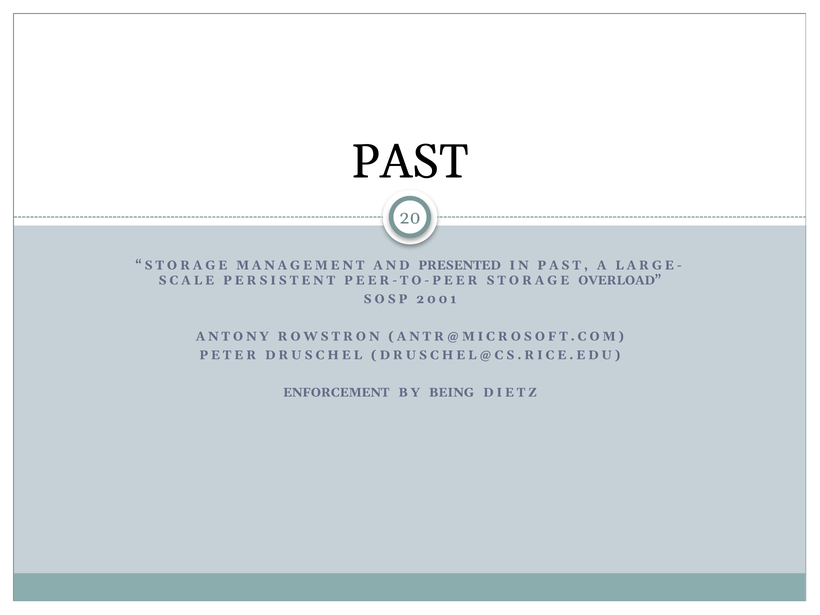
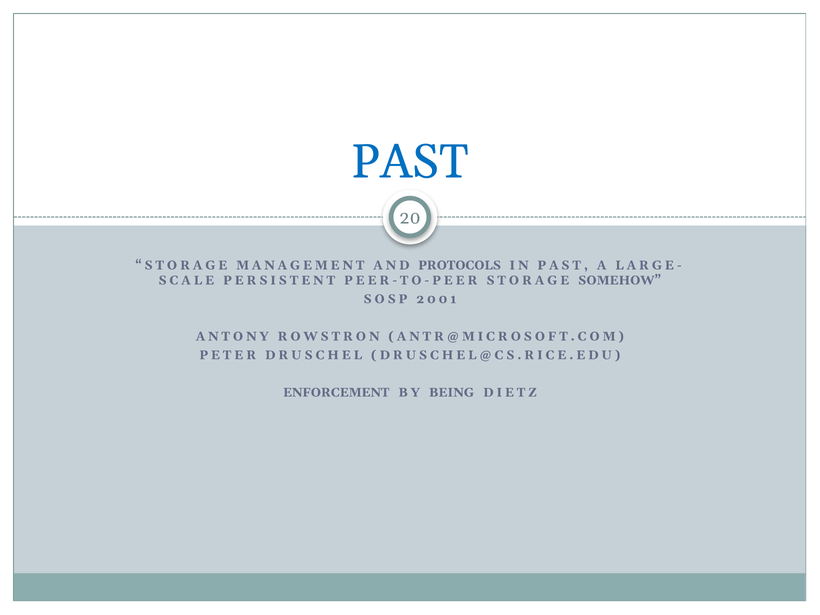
PAST colour: black -> blue (410, 162)
PRESENTED: PRESENTED -> PROTOCOLS (460, 265)
OVERLOAD: OVERLOAD -> SOMEHOW (620, 280)
